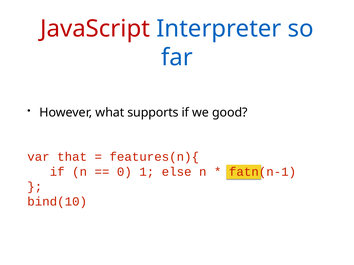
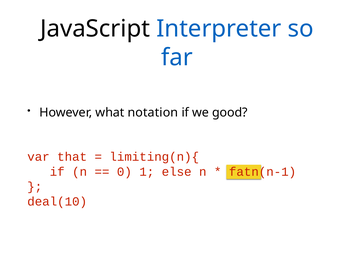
JavaScript colour: red -> black (95, 29)
supports: supports -> notation (153, 113)
features(n){: features(n){ -> limiting(n){ (154, 157)
bind(10: bind(10 -> deal(10 (57, 202)
